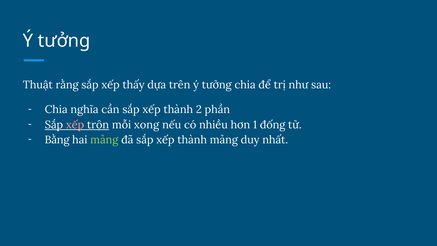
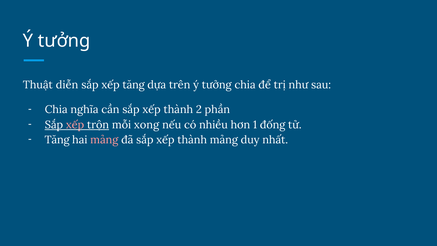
rằng: rằng -> diễn (67, 85)
xếp thấy: thấy -> tăng (134, 85)
Bằng: Bằng -> Tăng (57, 140)
mảng colour: light green -> pink (104, 140)
